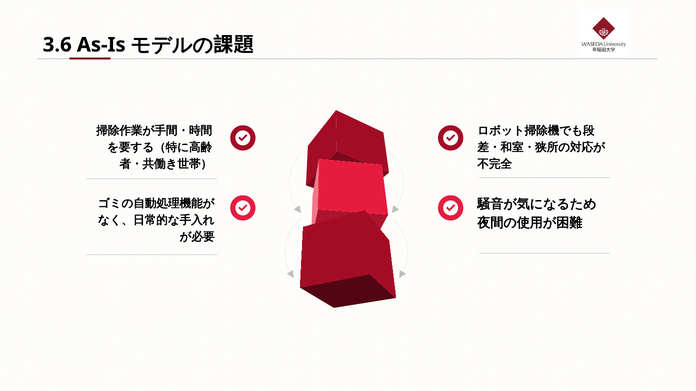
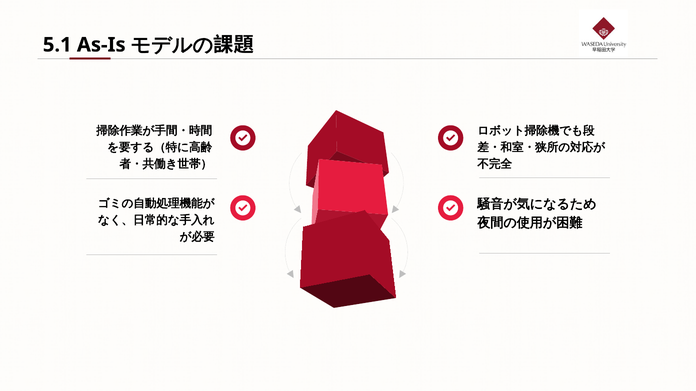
3.6: 3.6 -> 5.1 (57, 45)
